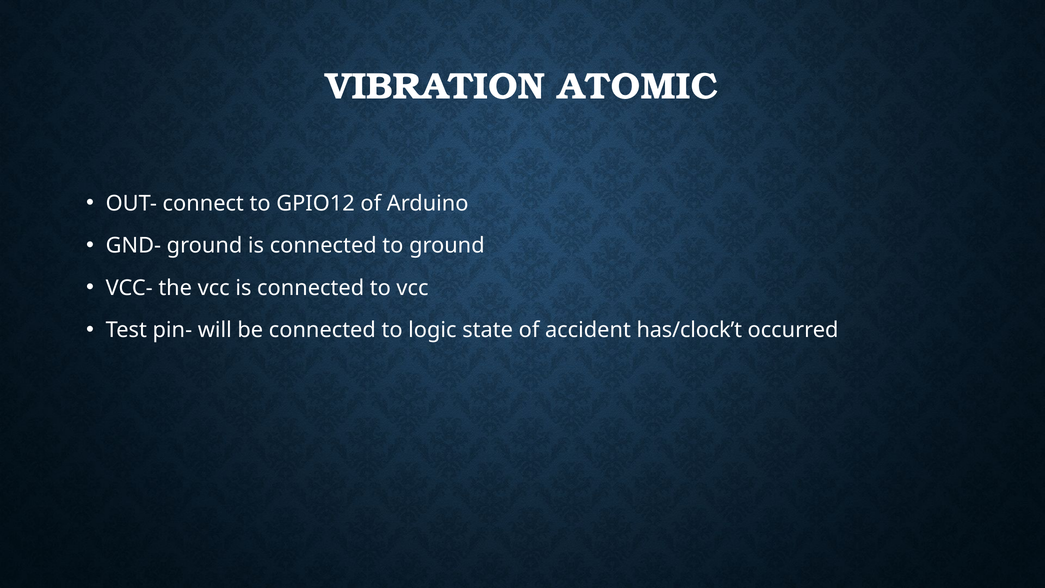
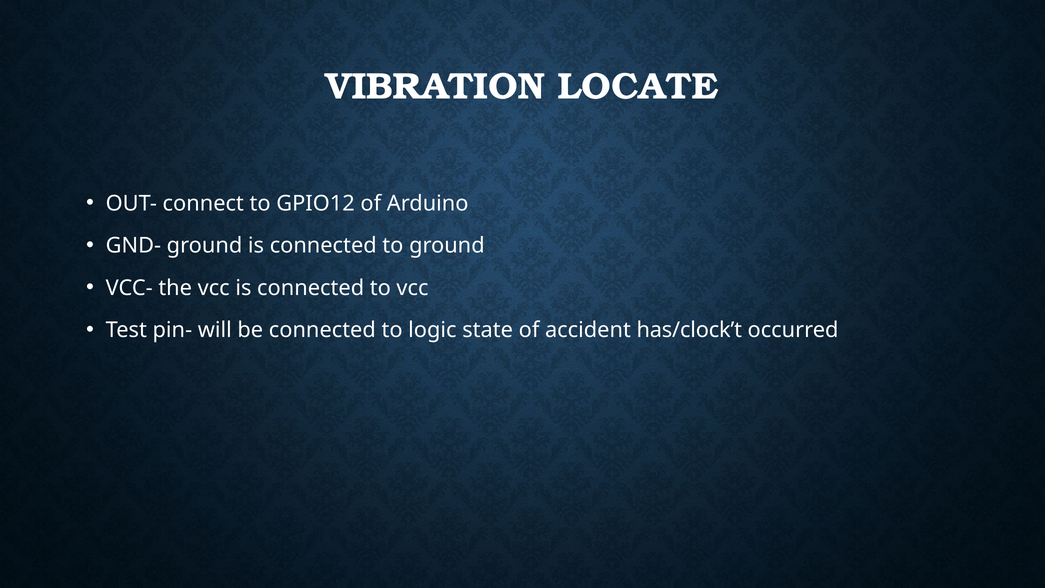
ATOMIC: ATOMIC -> LOCATE (638, 87)
